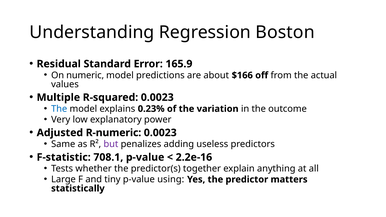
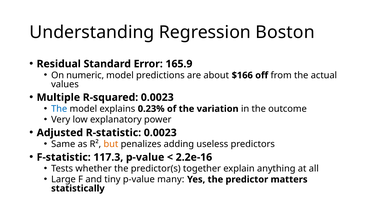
R-numeric: R-numeric -> R-statistic (113, 133)
but colour: purple -> orange (111, 144)
708.1: 708.1 -> 117.3 (108, 157)
using: using -> many (171, 180)
